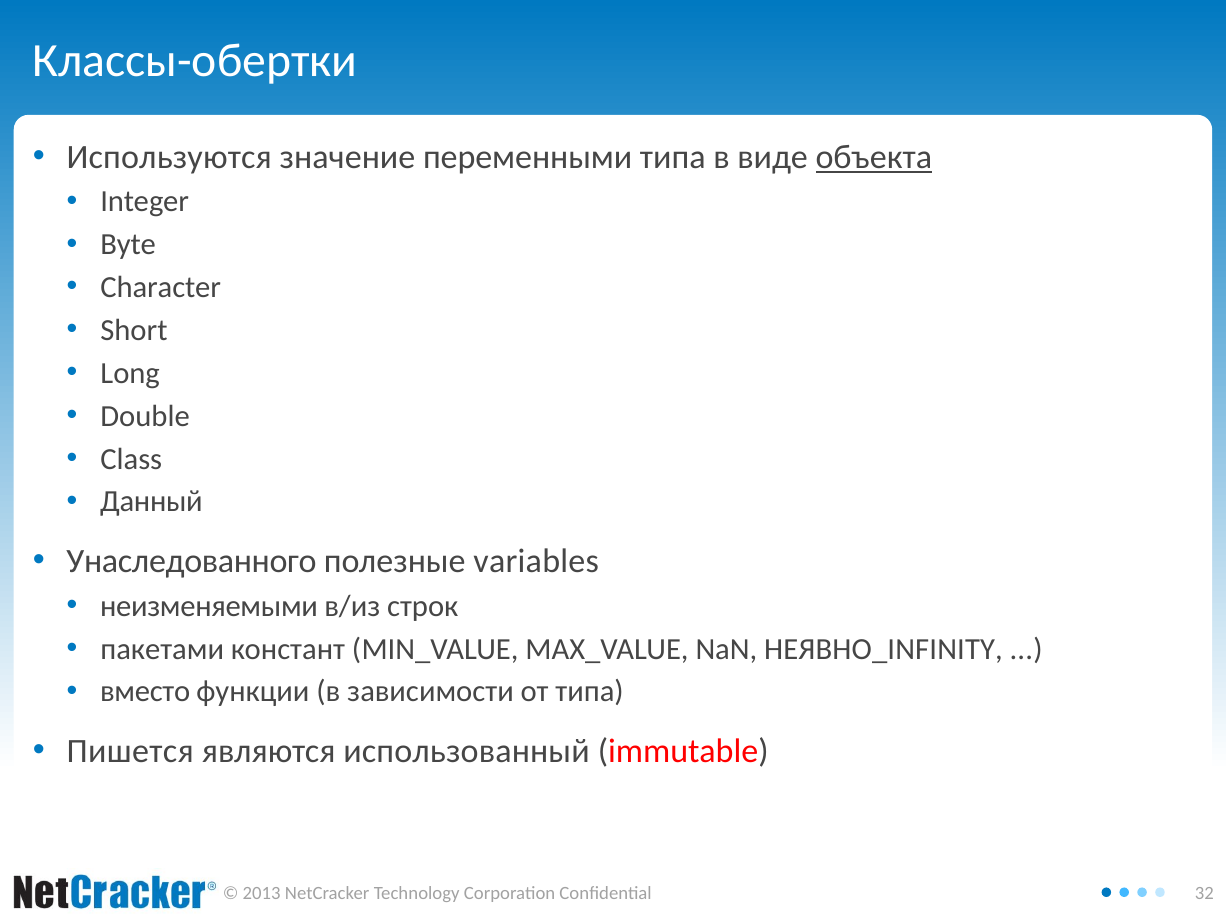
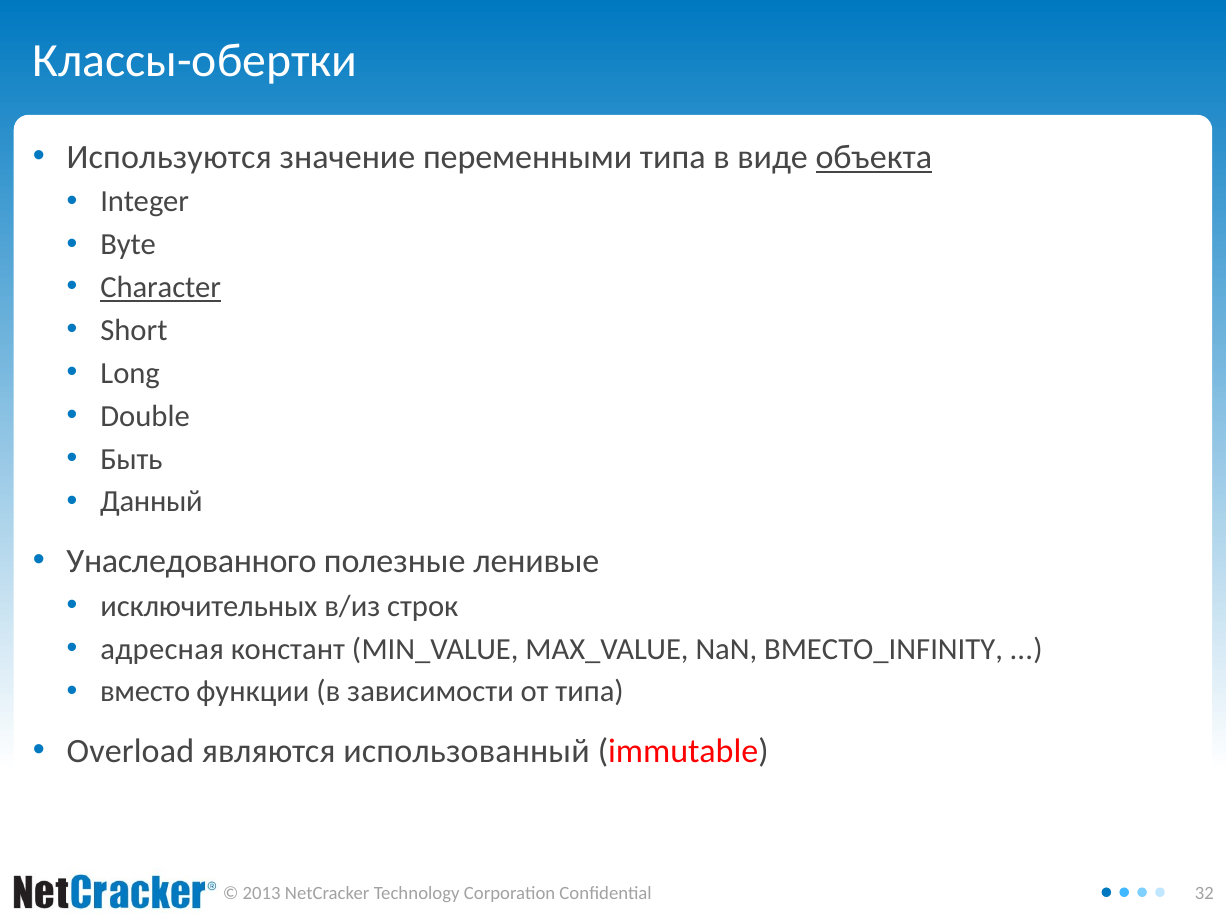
Character underline: none -> present (161, 288)
Class: Class -> Быть (131, 459)
variables: variables -> ленивые (536, 562)
неизменяемыми: неизменяемыми -> исключительных (209, 606)
пакетами: пакетами -> адресная (162, 649)
НЕЯВНО_INFINITY: НЕЯВНО_INFINITY -> ВМЕСТО_INFINITY (884, 649)
Пишется: Пишется -> Overload (130, 752)
